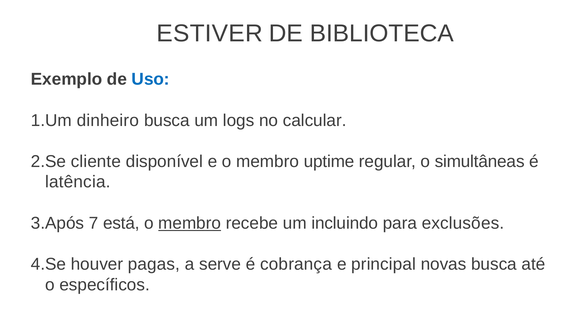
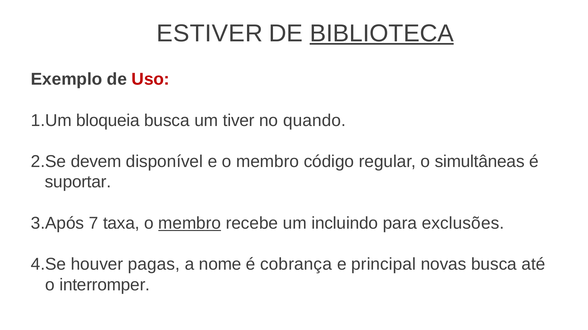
BIBLIOTECA underline: none -> present (382, 33)
Uso colour: blue -> red (151, 79)
dinheiro: dinheiro -> bloqueia (108, 121)
logs: logs -> tiver (239, 121)
calcular: calcular -> quando (315, 121)
cliente: cliente -> devem (96, 162)
uptime: uptime -> código (329, 162)
latência: latência -> suportar (78, 182)
está: está -> taxa (121, 224)
serve: serve -> nome (220, 265)
específicos: específicos -> interromper (105, 285)
